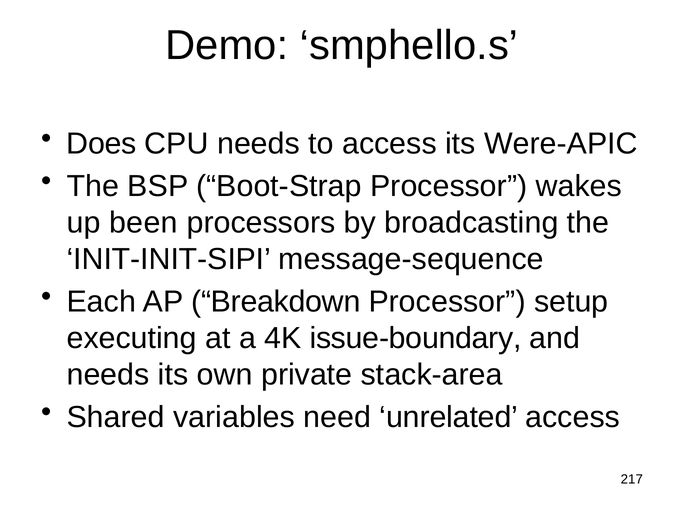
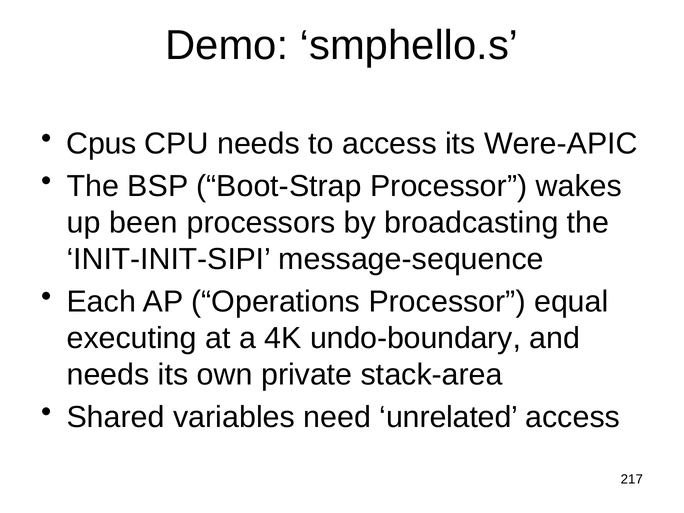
Does: Does -> Cpus (101, 143)
Breakdown: Breakdown -> Operations (276, 302)
setup: setup -> equal (571, 302)
issue-boundary: issue-boundary -> undo-boundary (416, 338)
